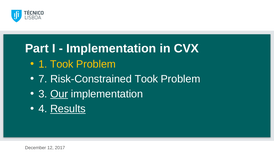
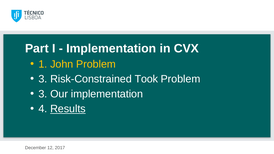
1 Took: Took -> John (62, 64)
7: 7 -> 3 (43, 79)
Our underline: present -> none (59, 94)
